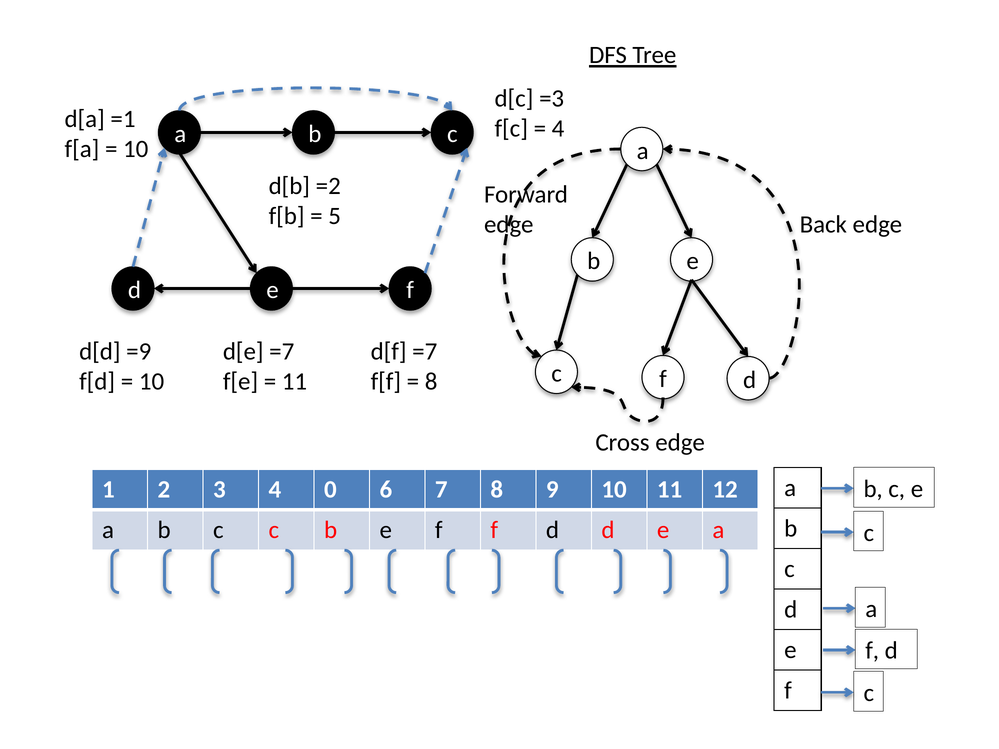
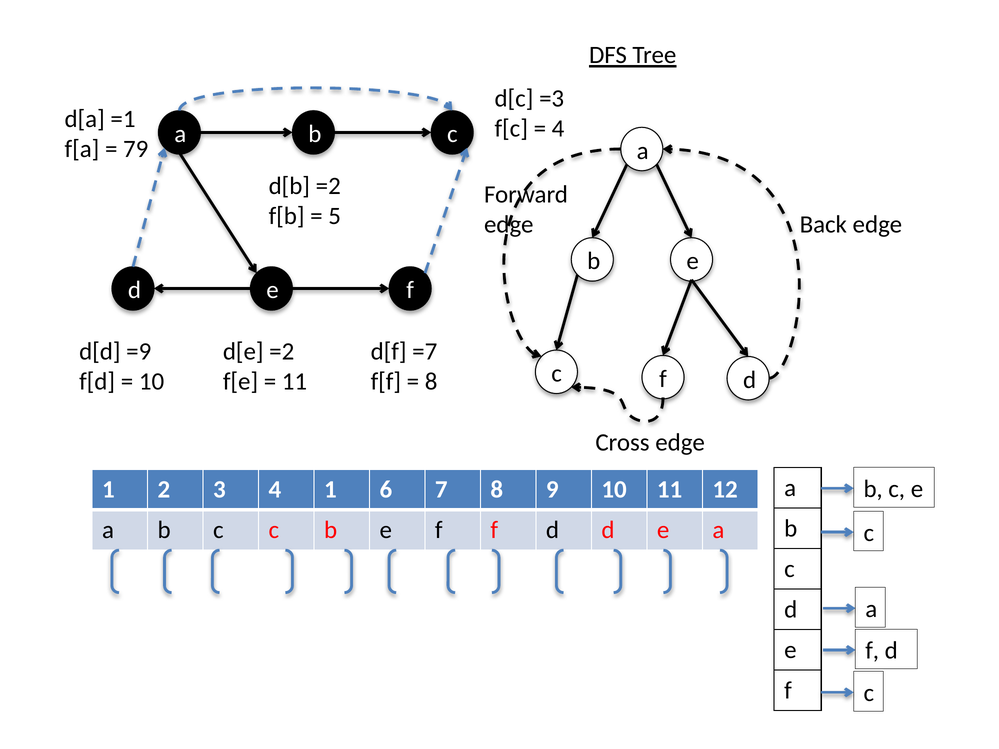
10: 10 -> 79 (136, 149)
d[e =7: =7 -> =2 (282, 352)
4 0: 0 -> 1 (330, 490)
